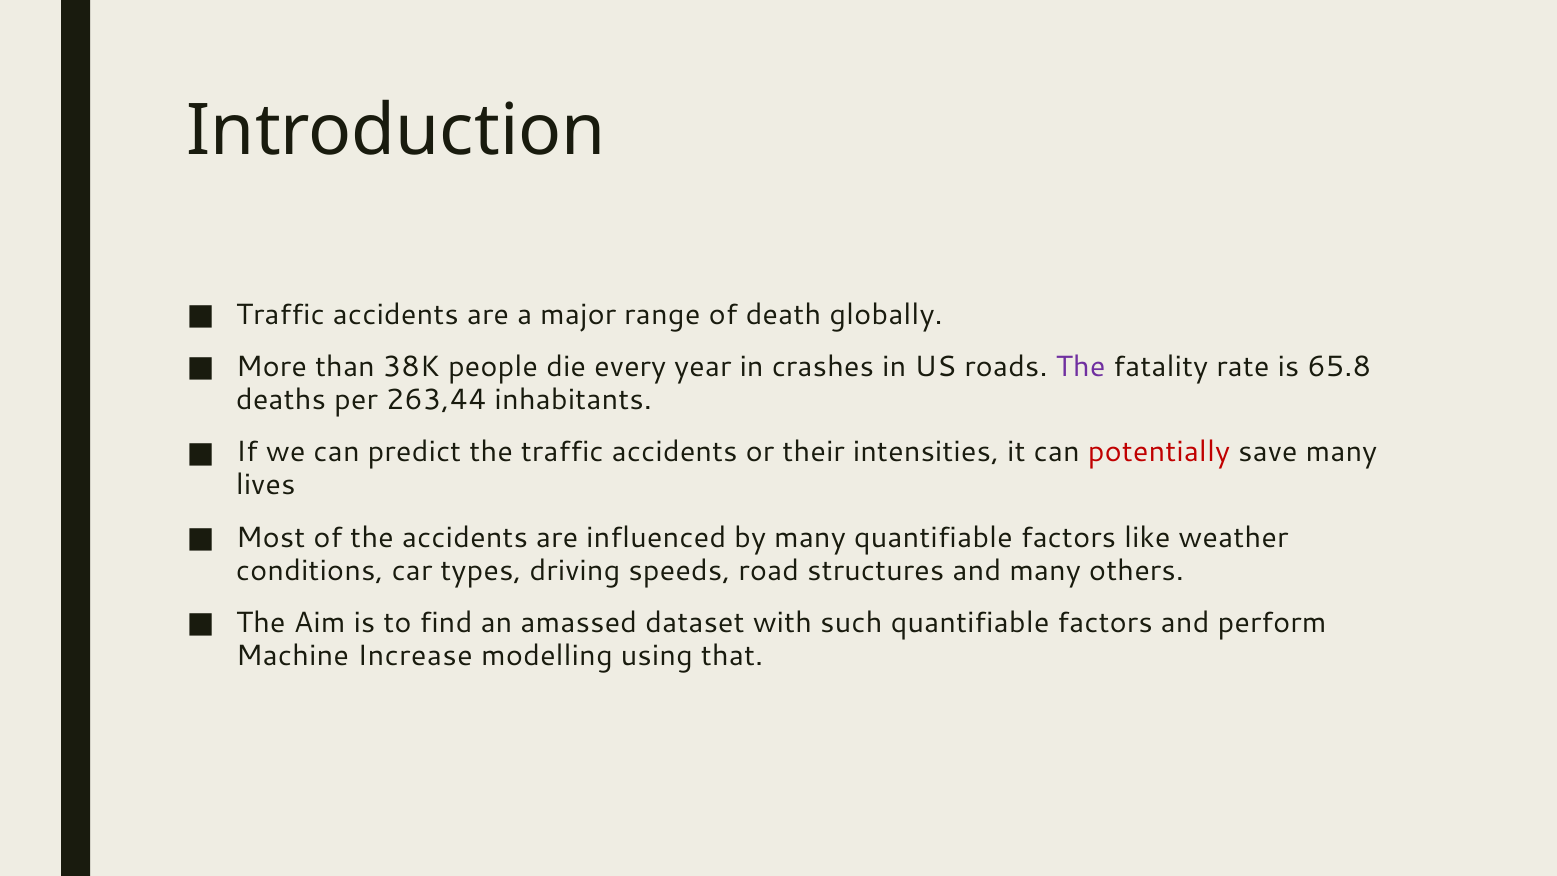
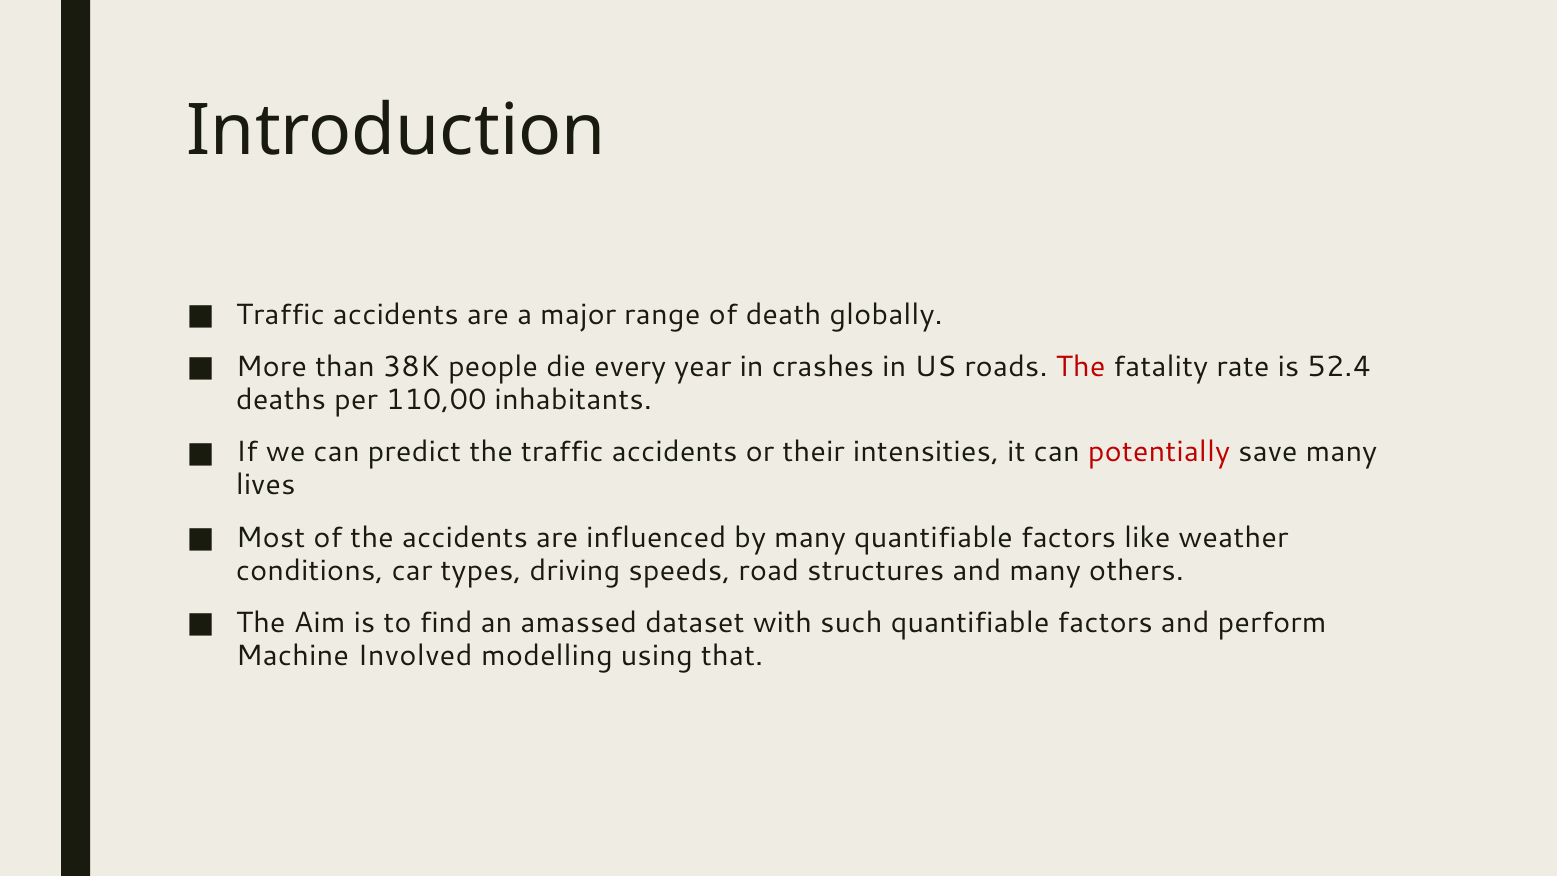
The colour: purple -> red (1081, 367)
65.8: 65.8 -> 52.4 (1339, 367)
263,44: 263,44 -> 110,00 (436, 400)
Increase: Increase -> Involved (415, 656)
